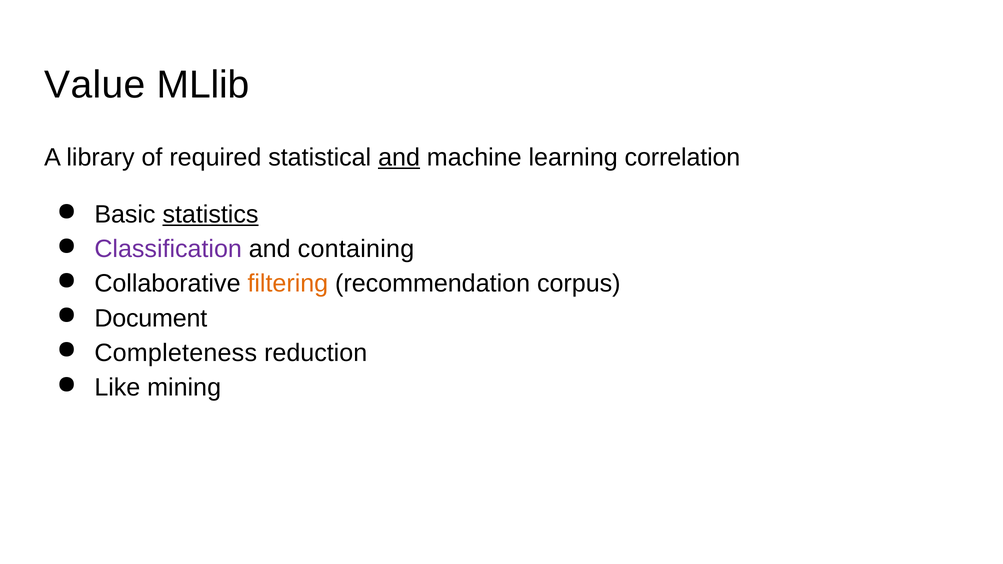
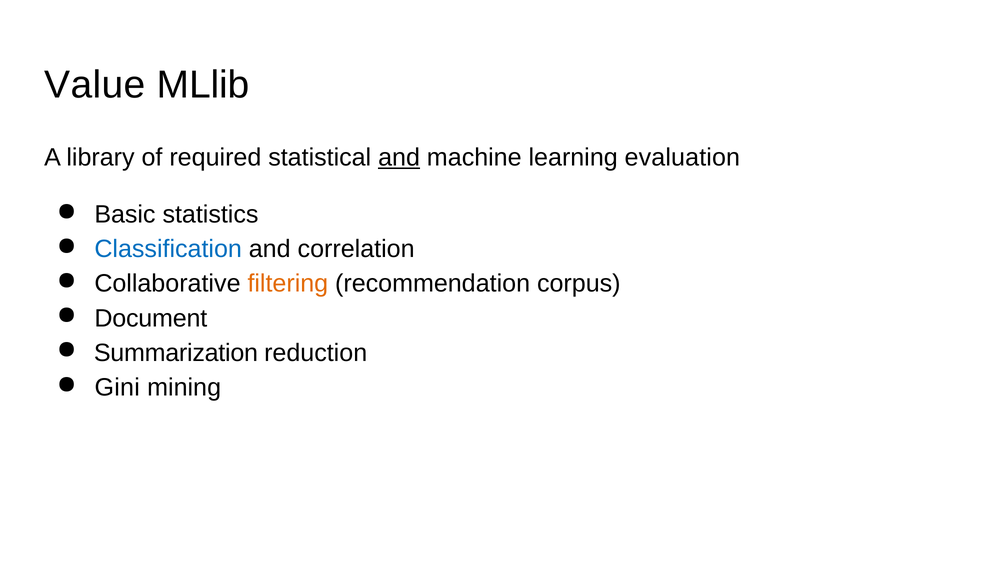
correlation: correlation -> evaluation (682, 158)
statistics underline: present -> none (211, 215)
Classification colour: purple -> blue (168, 249)
containing: containing -> correlation (356, 249)
Completeness: Completeness -> Summarization (176, 353)
Like: Like -> Gini (117, 388)
